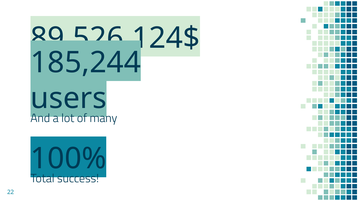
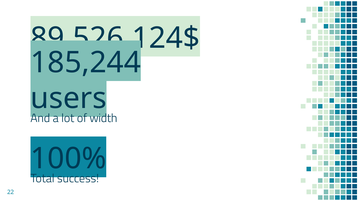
many: many -> width (103, 118)
